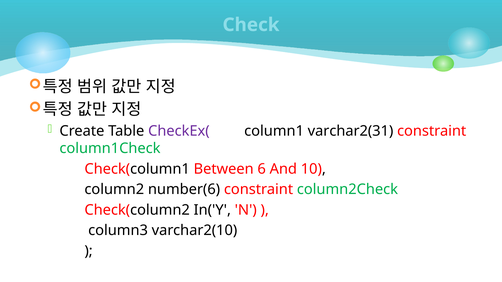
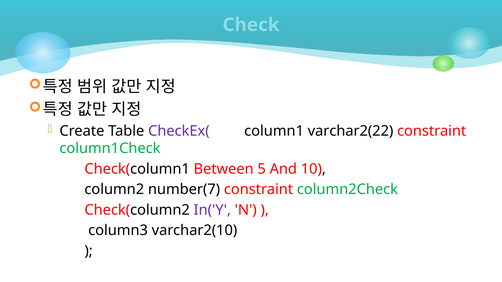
varchar2(31: varchar2(31 -> varchar2(22 (351, 131)
6: 6 -> 5 (262, 169)
number(6: number(6 -> number(7 (184, 190)
In('Y colour: black -> purple (212, 210)
